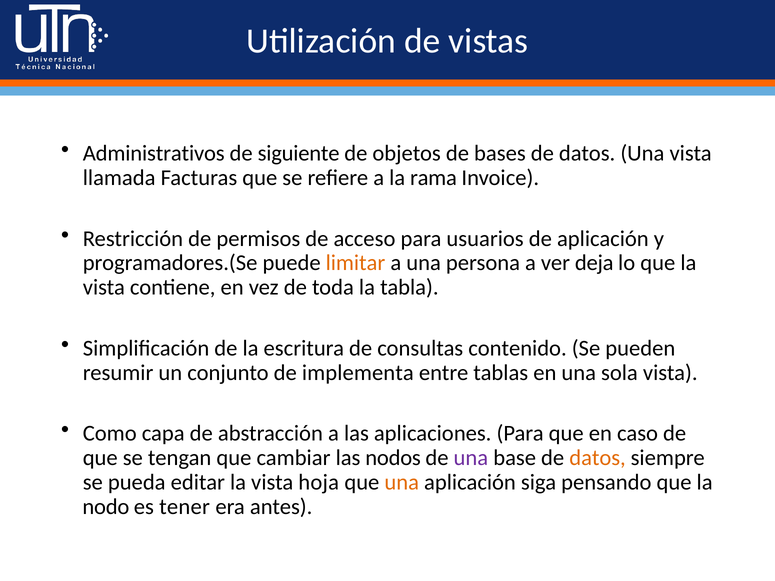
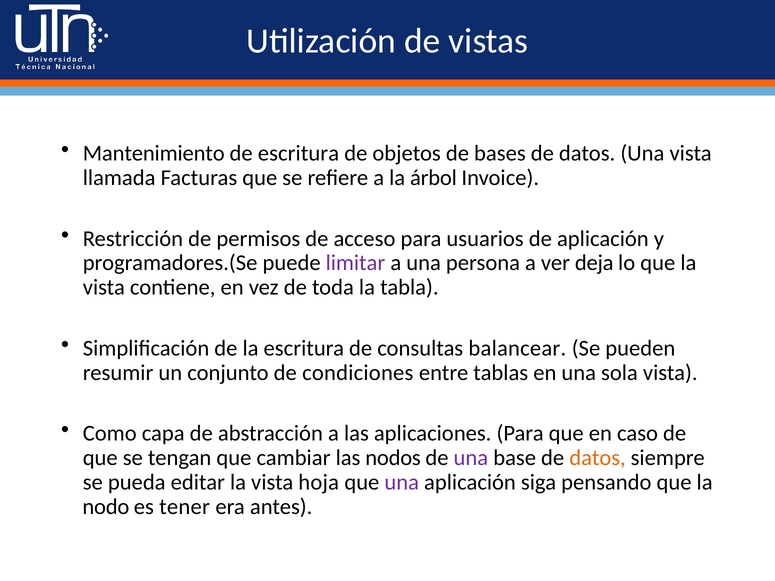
Administrativos: Administrativos -> Mantenimiento (154, 153)
de siguiente: siguiente -> escritura (298, 153)
rama: rama -> árbol (433, 178)
limitar colour: orange -> purple (355, 263)
contenido: contenido -> balancear (517, 348)
implementa: implementa -> condiciones (358, 373)
una colour: orange -> purple (402, 482)
